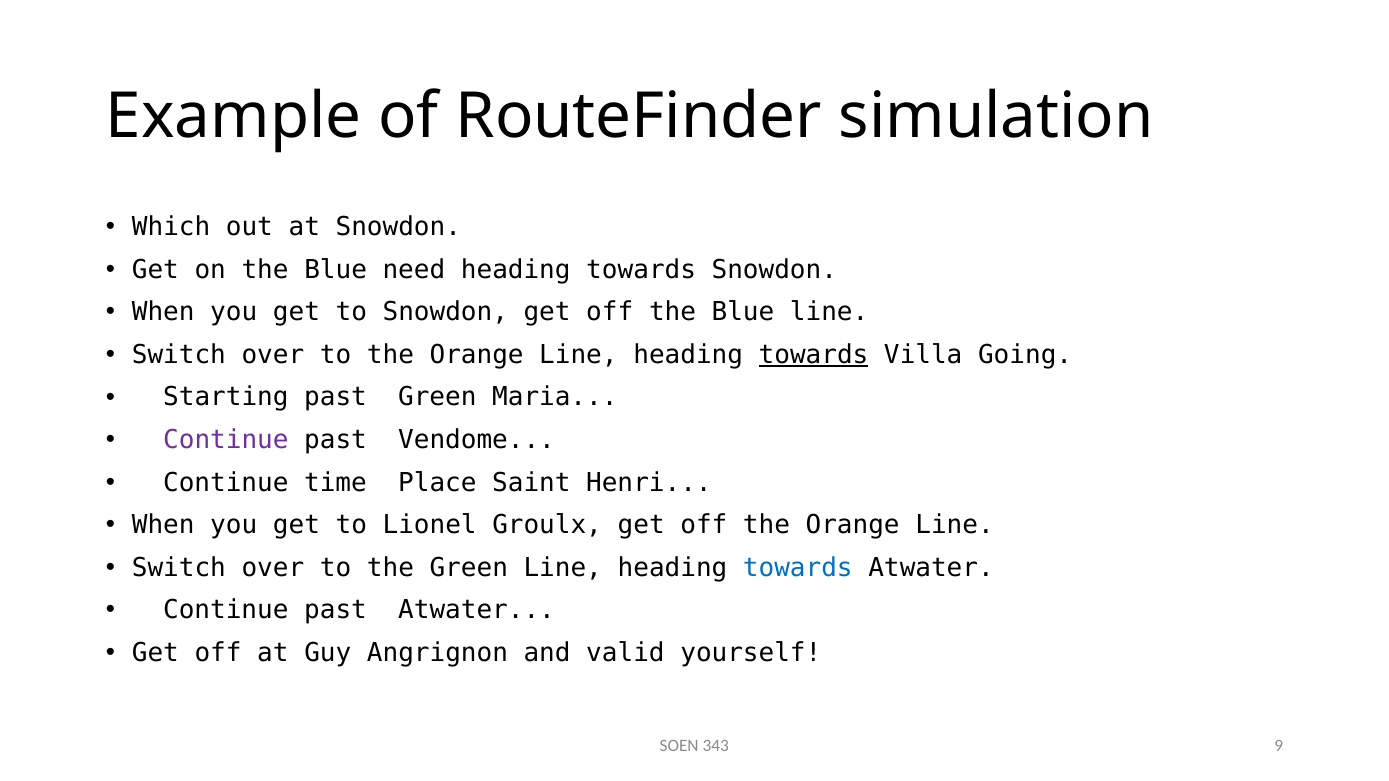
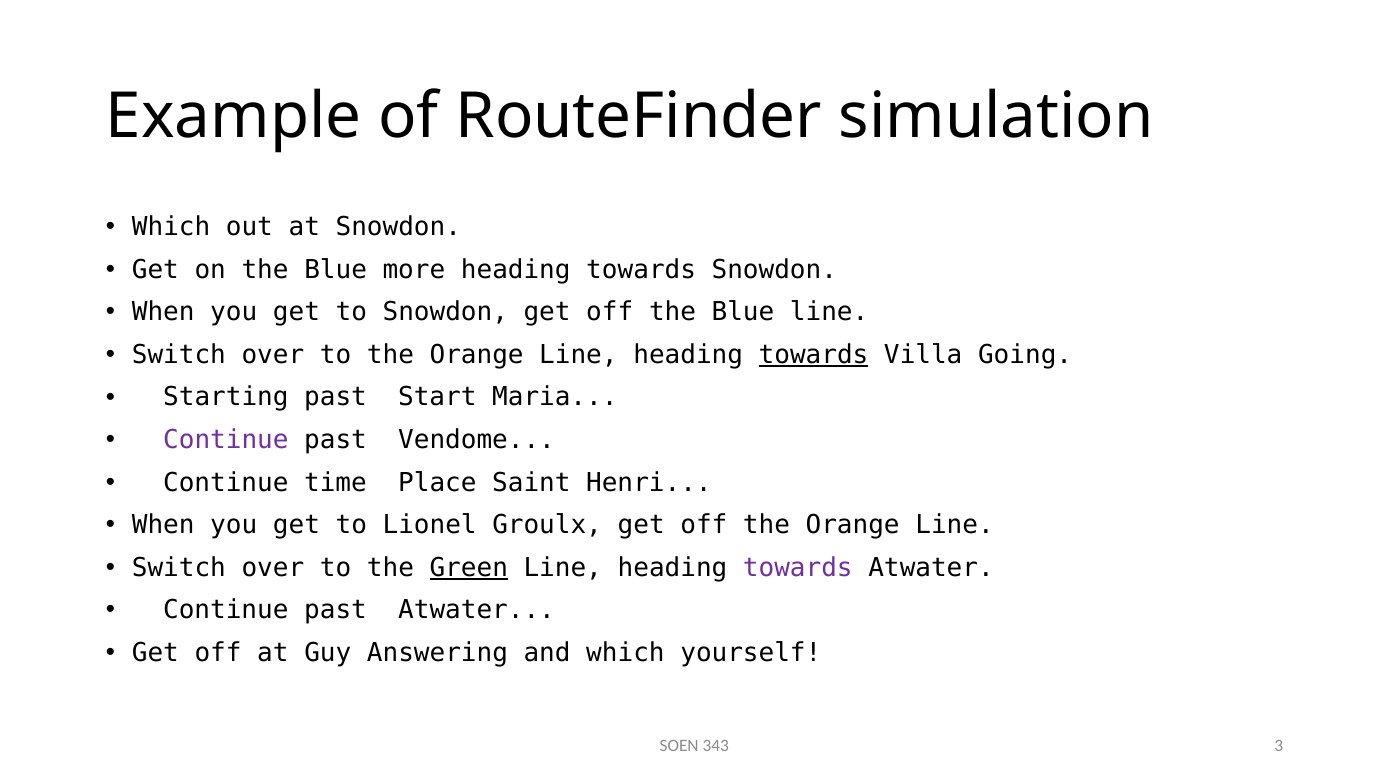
need: need -> more (414, 270)
past Green: Green -> Start (437, 398)
Green underline: none -> present (469, 568)
towards colour: blue -> purple (798, 568)
Angrignon: Angrignon -> Answering (437, 653)
and valid: valid -> which (625, 653)
9: 9 -> 3 (1279, 746)
